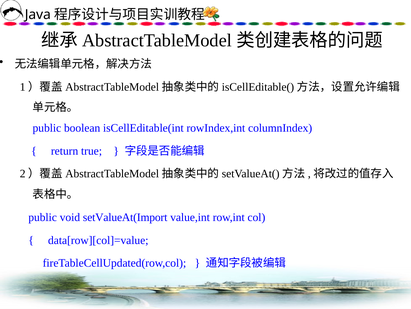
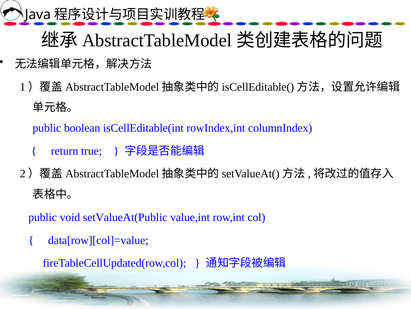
setValueAt(Import: setValueAt(Import -> setValueAt(Public (125, 217)
